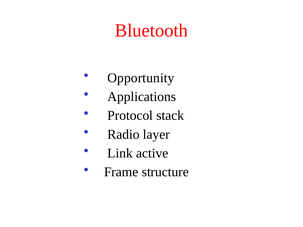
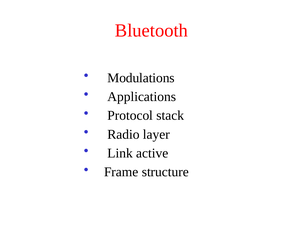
Opportunity: Opportunity -> Modulations (141, 78)
